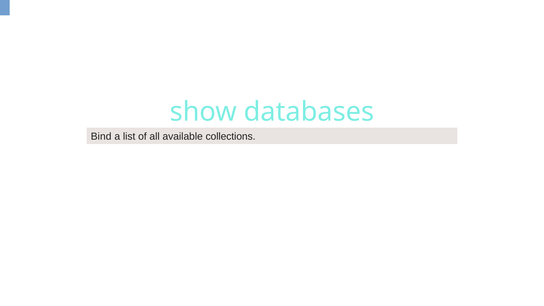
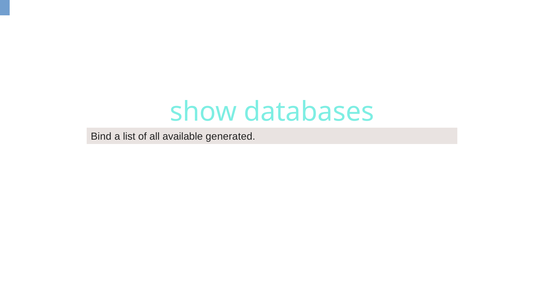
collections: collections -> generated (230, 137)
